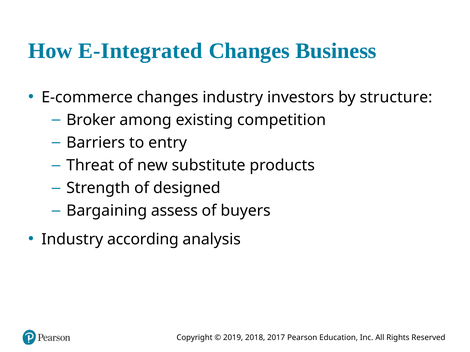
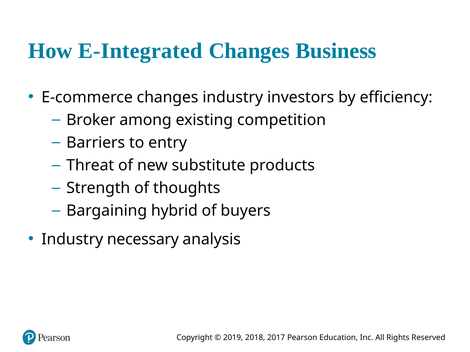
structure: structure -> efficiency (396, 97)
designed: designed -> thoughts (187, 188)
assess: assess -> hybrid (174, 211)
according: according -> necessary (143, 240)
